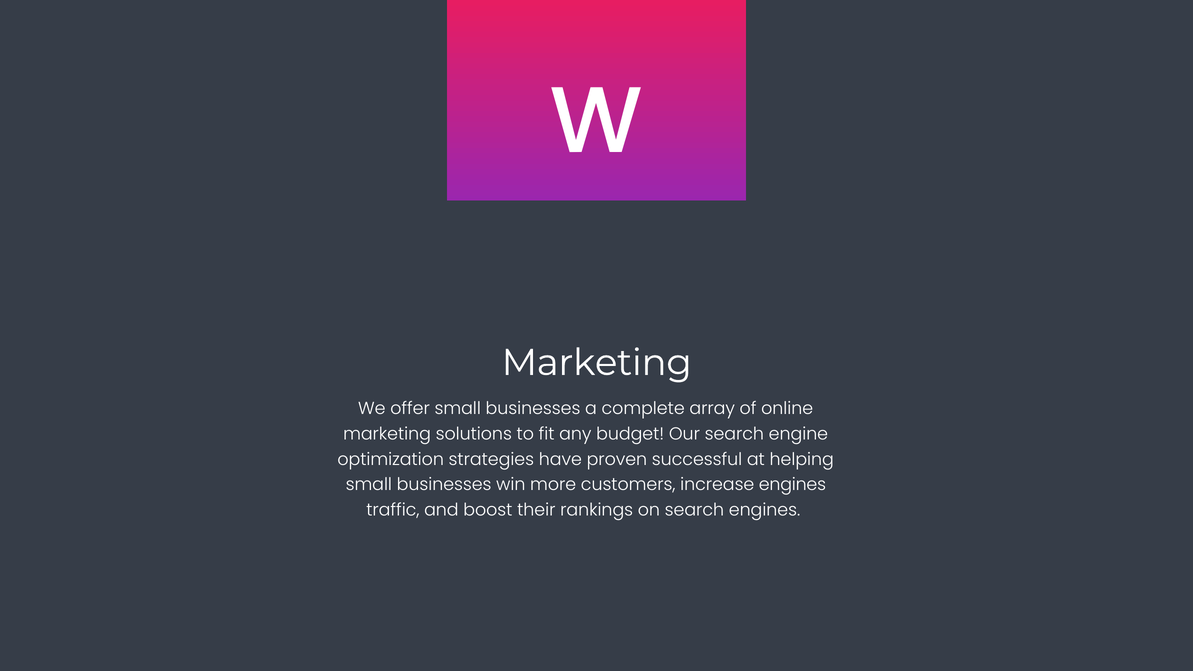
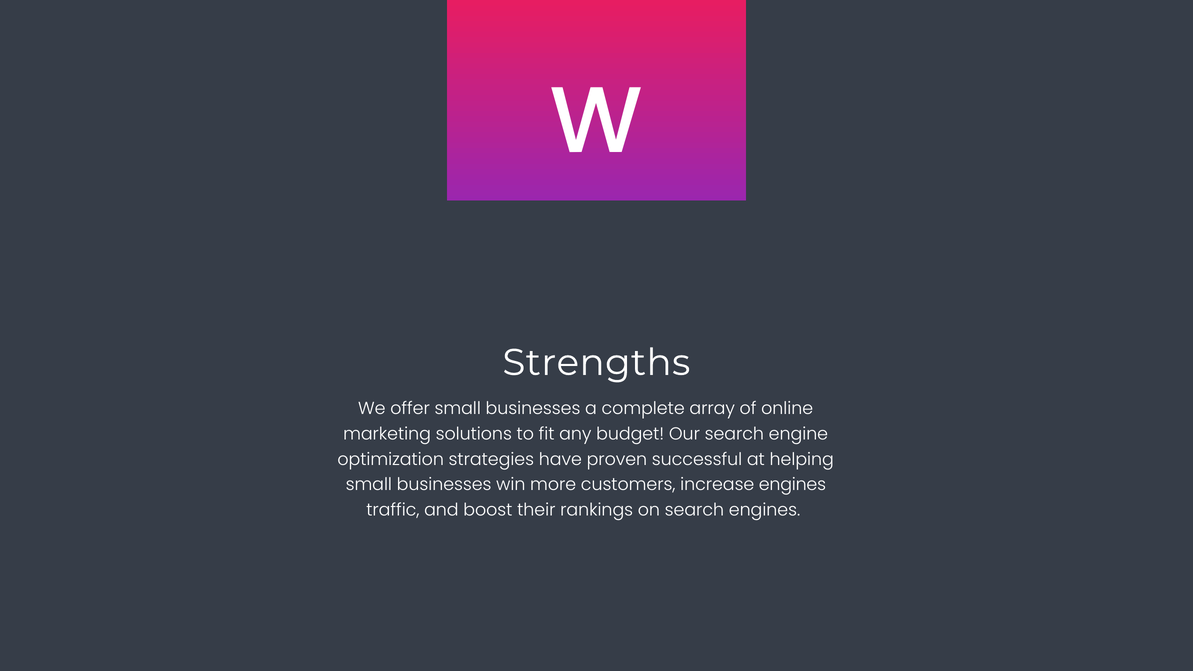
Marketing: Marketing -> Strengths (596, 363)
